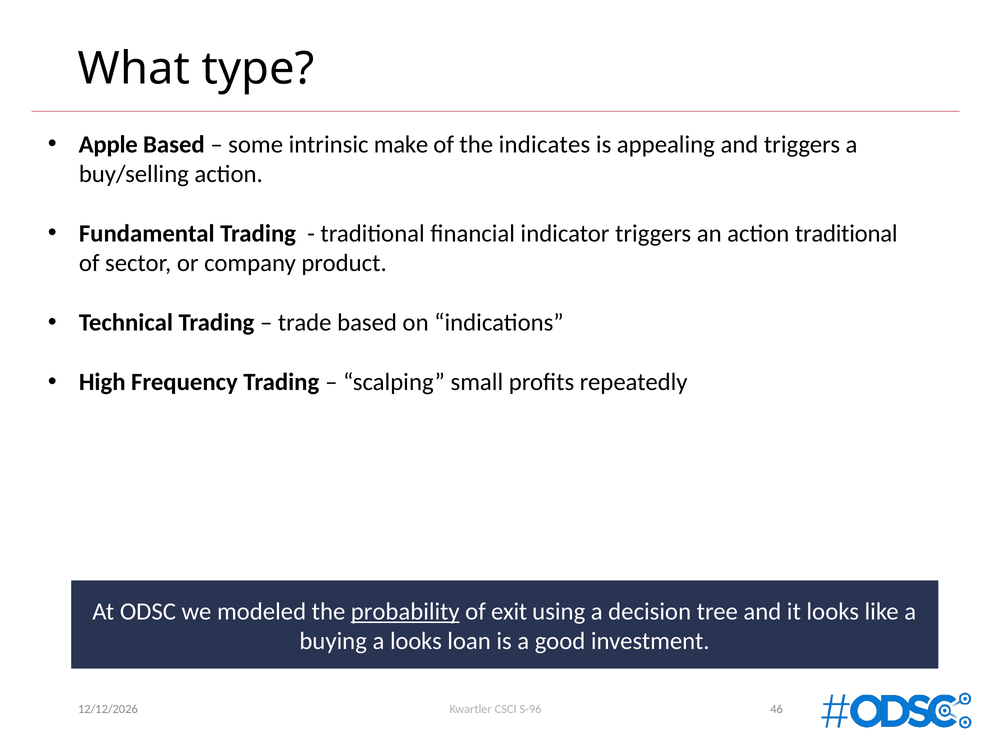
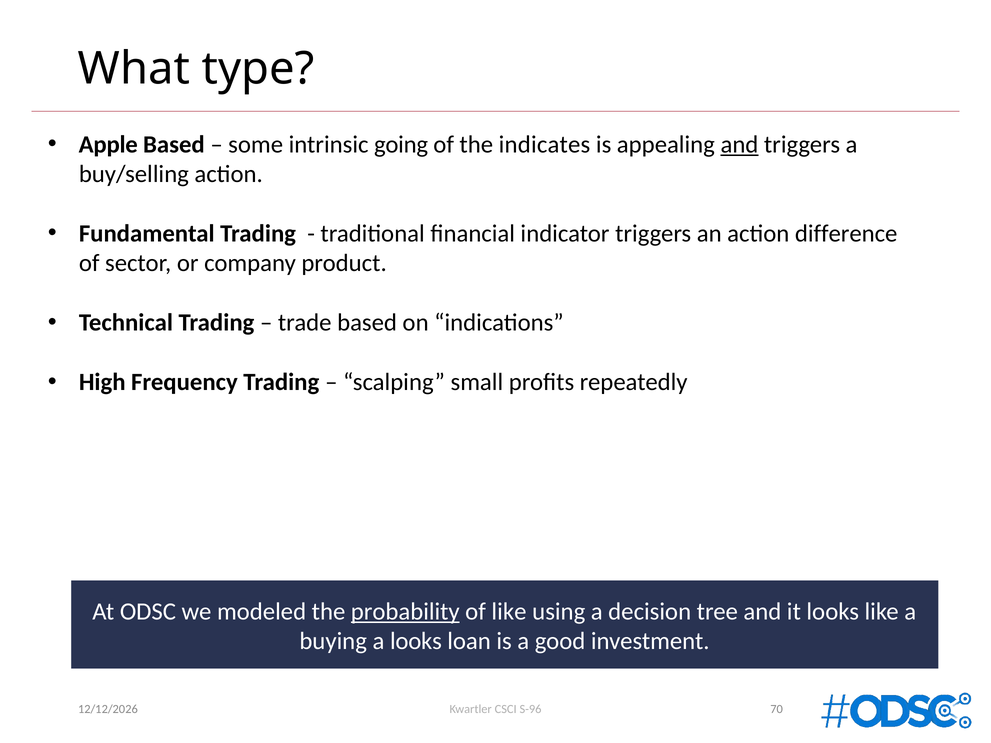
make: make -> going (401, 144)
and underline: none -> present (739, 144)
action traditional: traditional -> difference (846, 234)
of exit: exit -> like (509, 612)
46: 46 -> 70 (777, 709)
